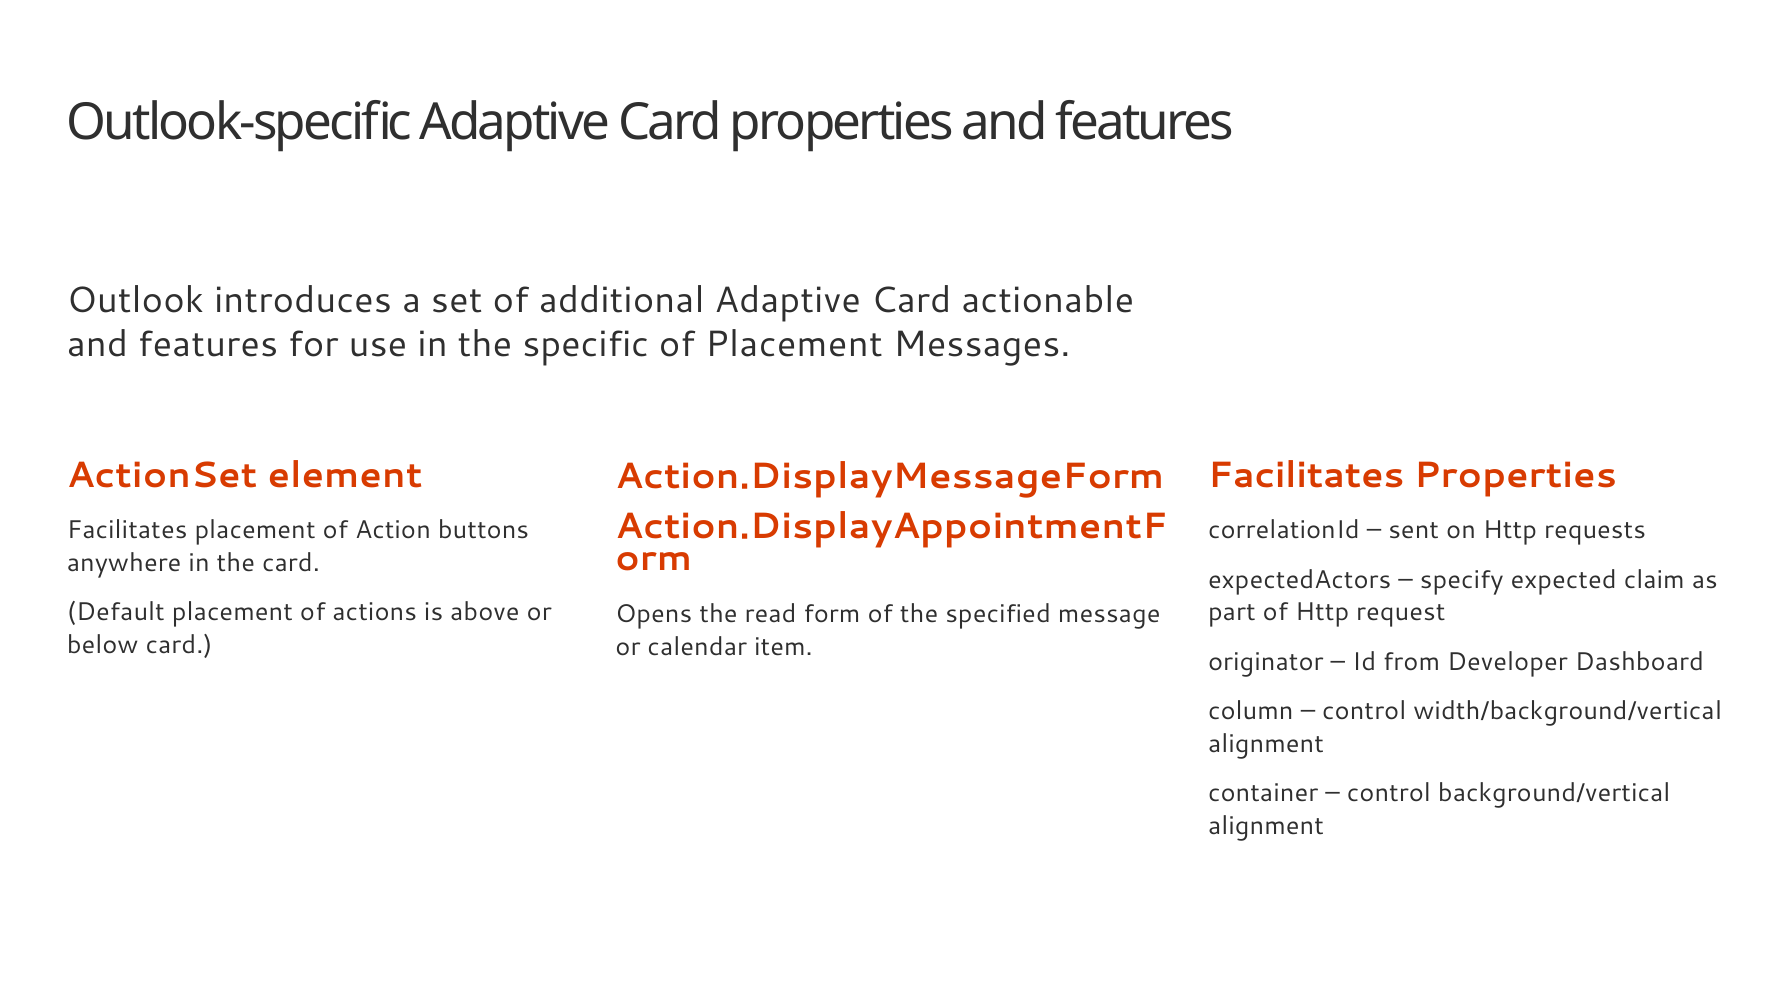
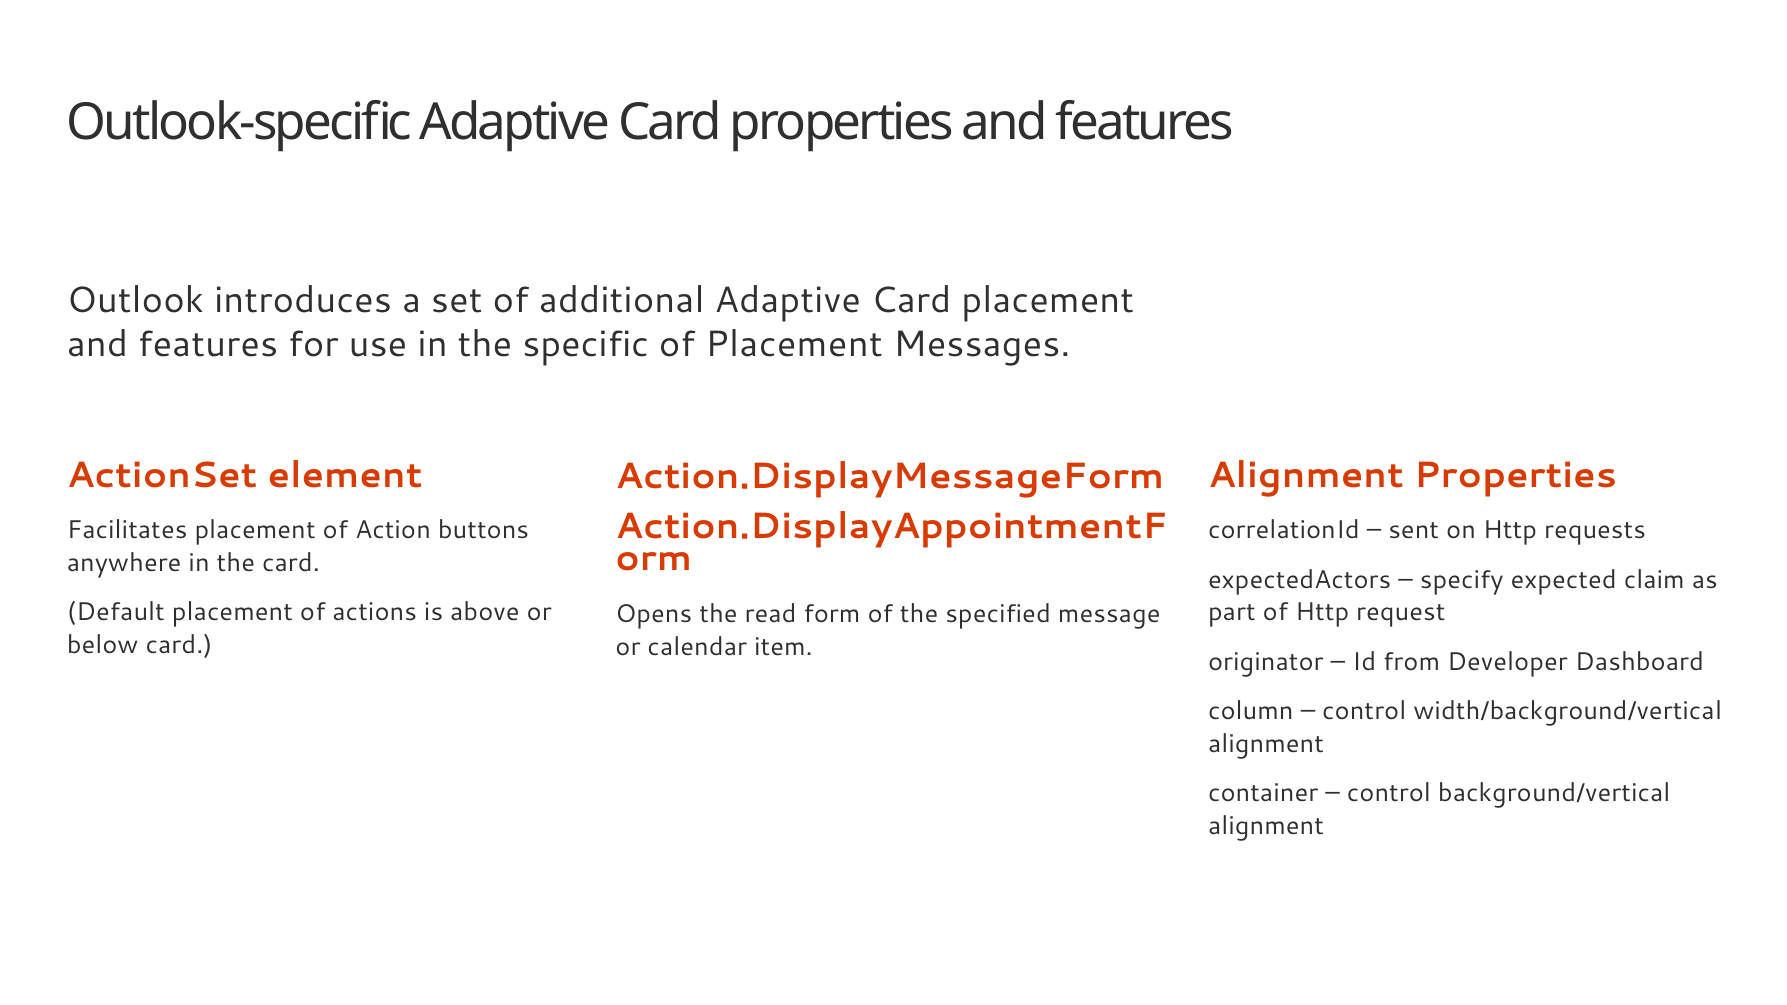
Card actionable: actionable -> placement (1048, 300)
Facilitates: Facilitates -> Alignment (1306, 475)
